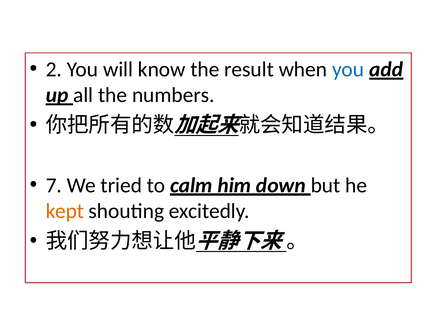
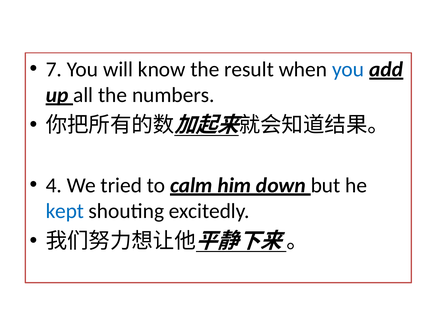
2: 2 -> 7 (54, 69)
7: 7 -> 4 (54, 185)
kept colour: orange -> blue (65, 211)
